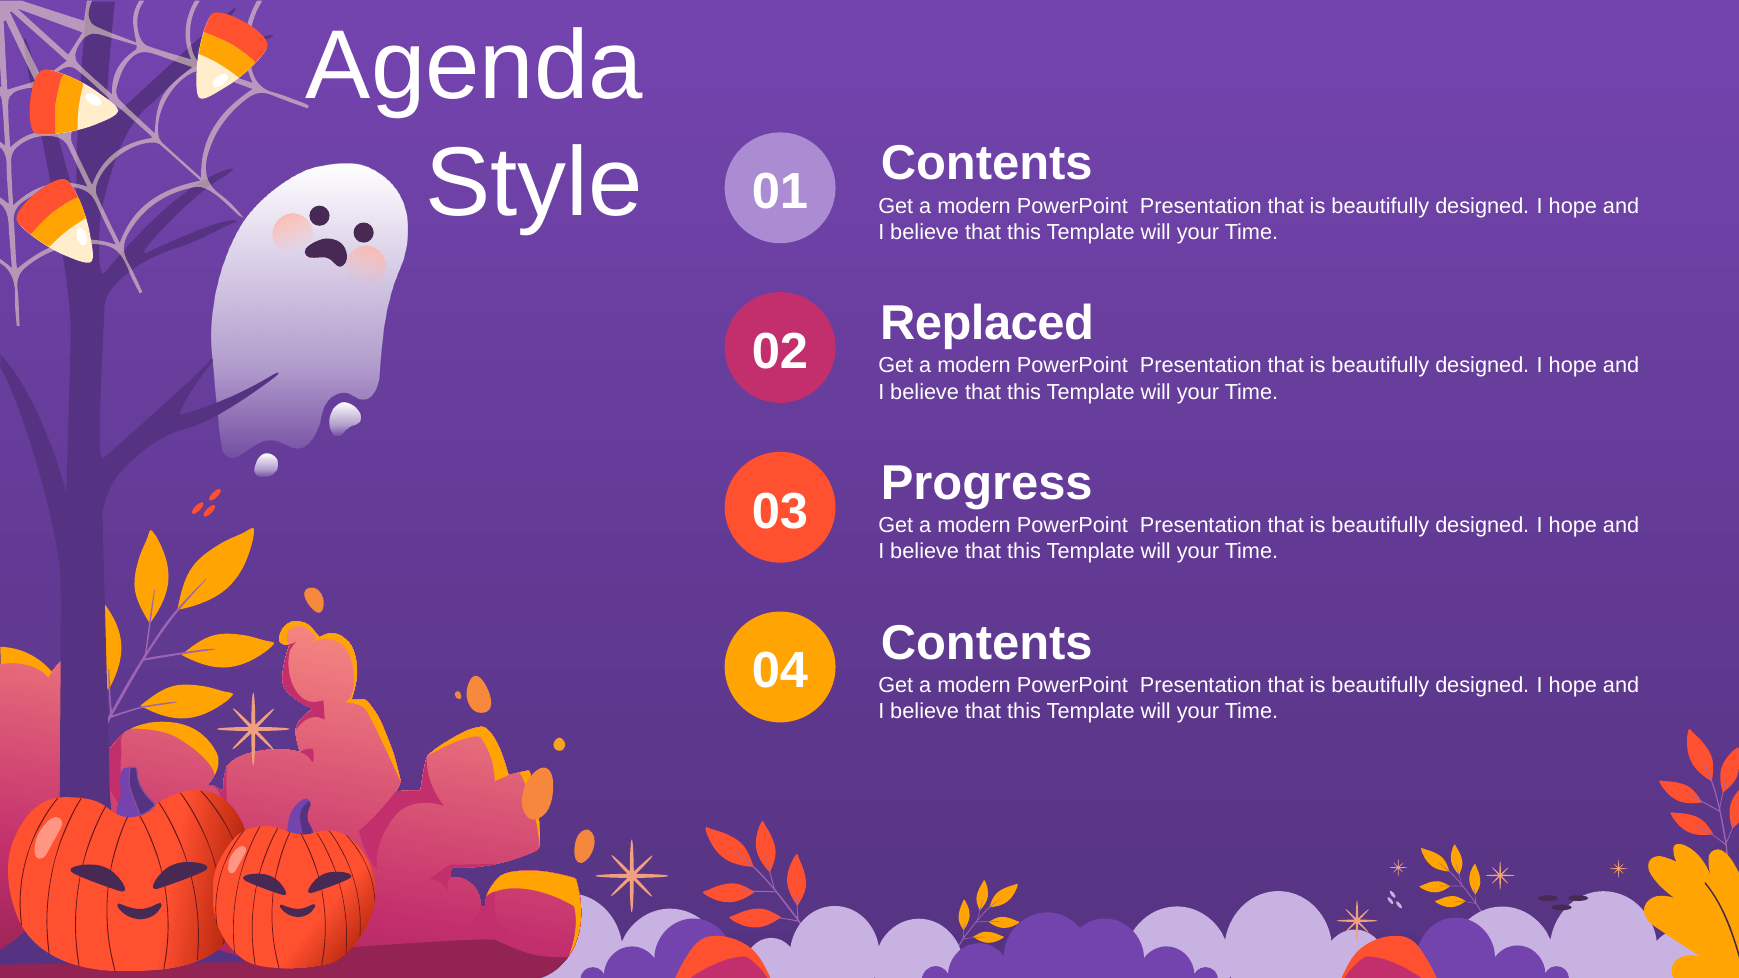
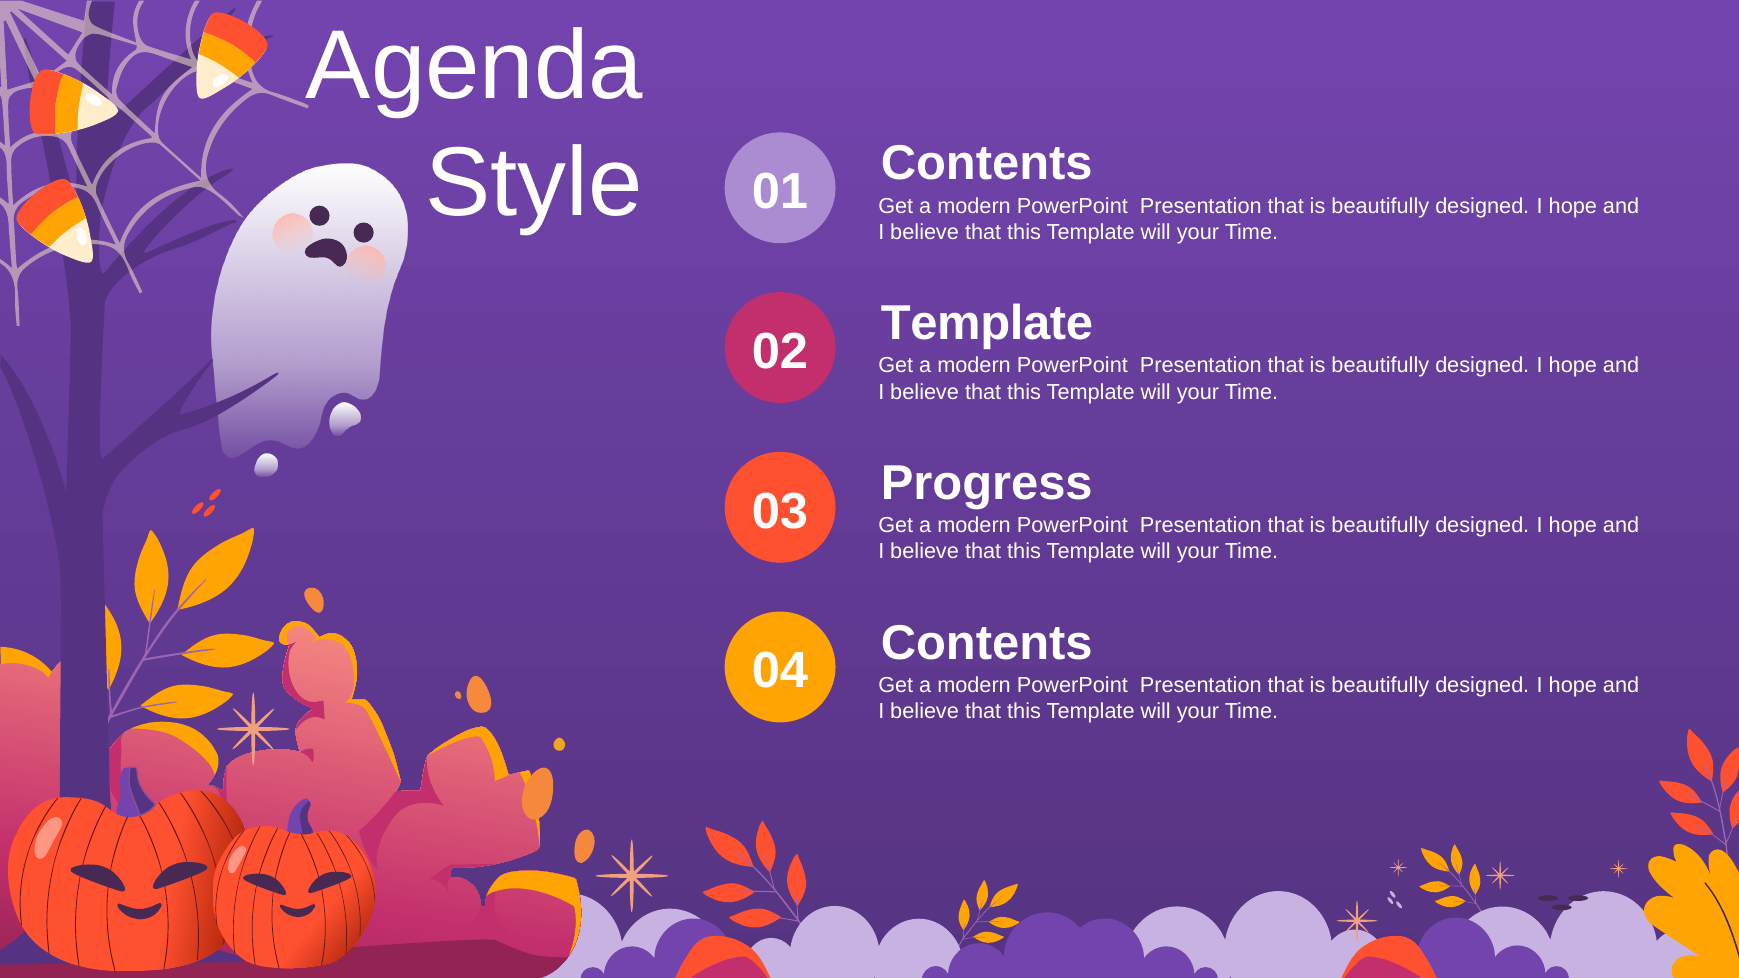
Replaced: Replaced -> Template (987, 324)
